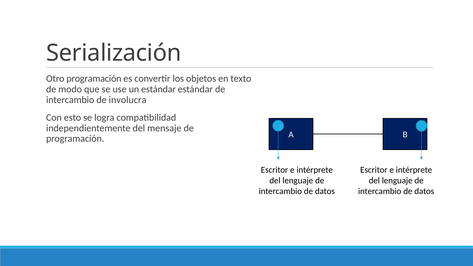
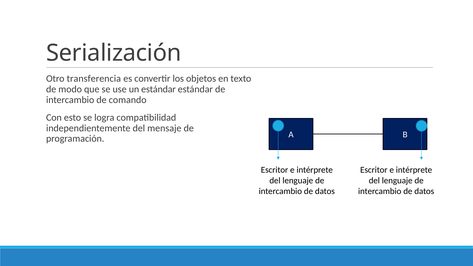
Otro programación: programación -> transferencia (94, 79)
involucra: involucra -> comando (128, 100)
